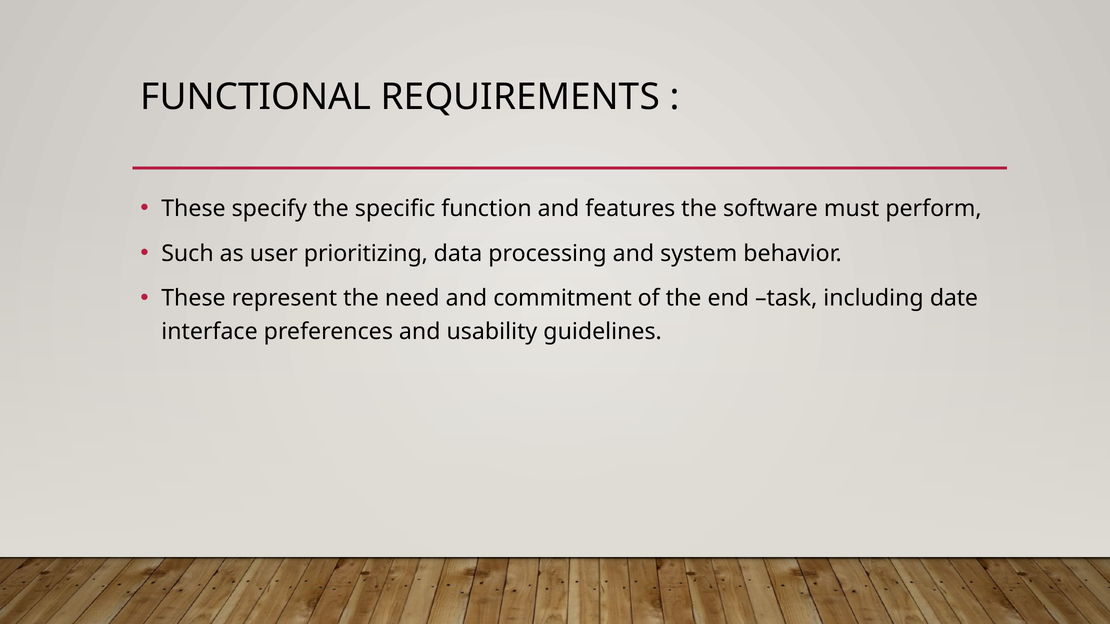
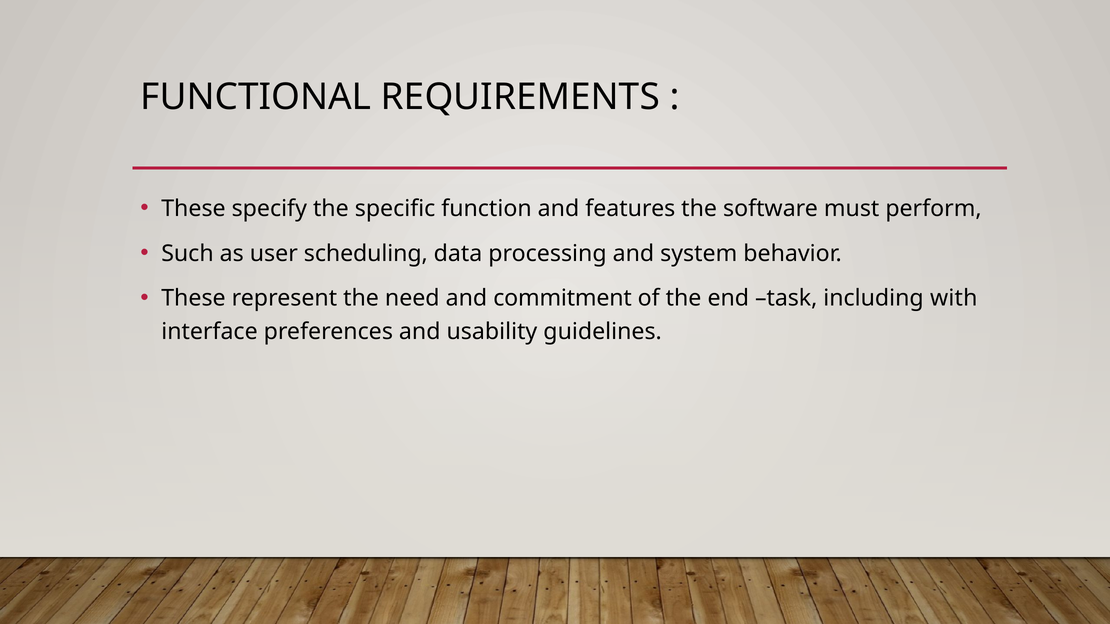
prioritizing: prioritizing -> scheduling (366, 254)
date: date -> with (954, 298)
